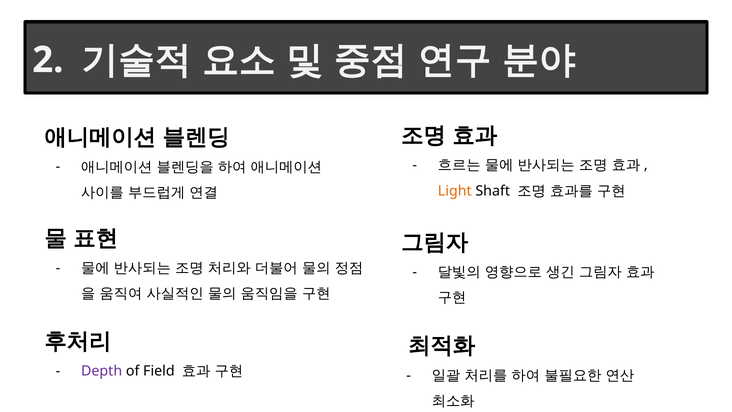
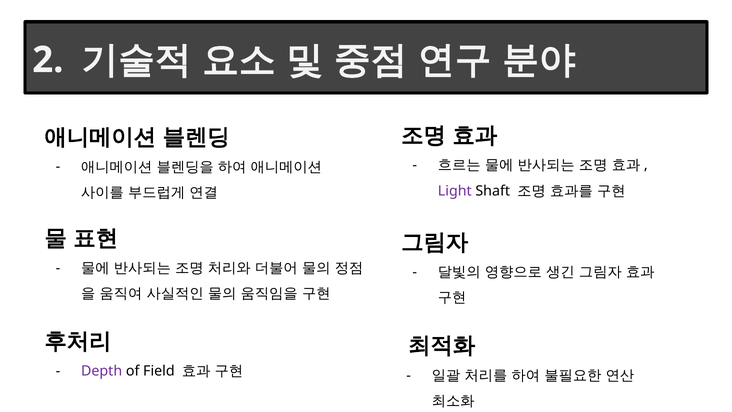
Light colour: orange -> purple (455, 191)
